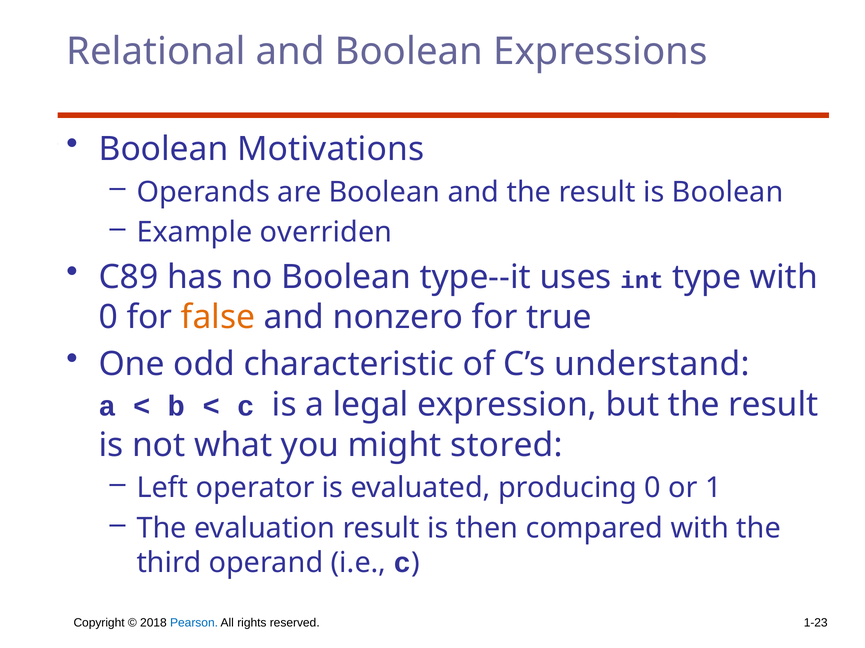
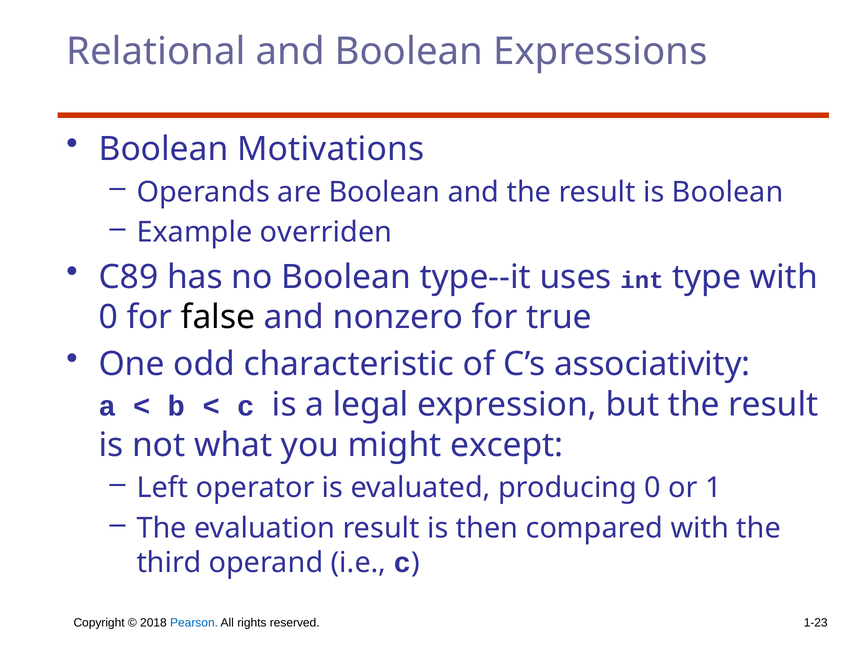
false colour: orange -> black (218, 318)
understand: understand -> associativity (652, 365)
stored: stored -> except (507, 446)
